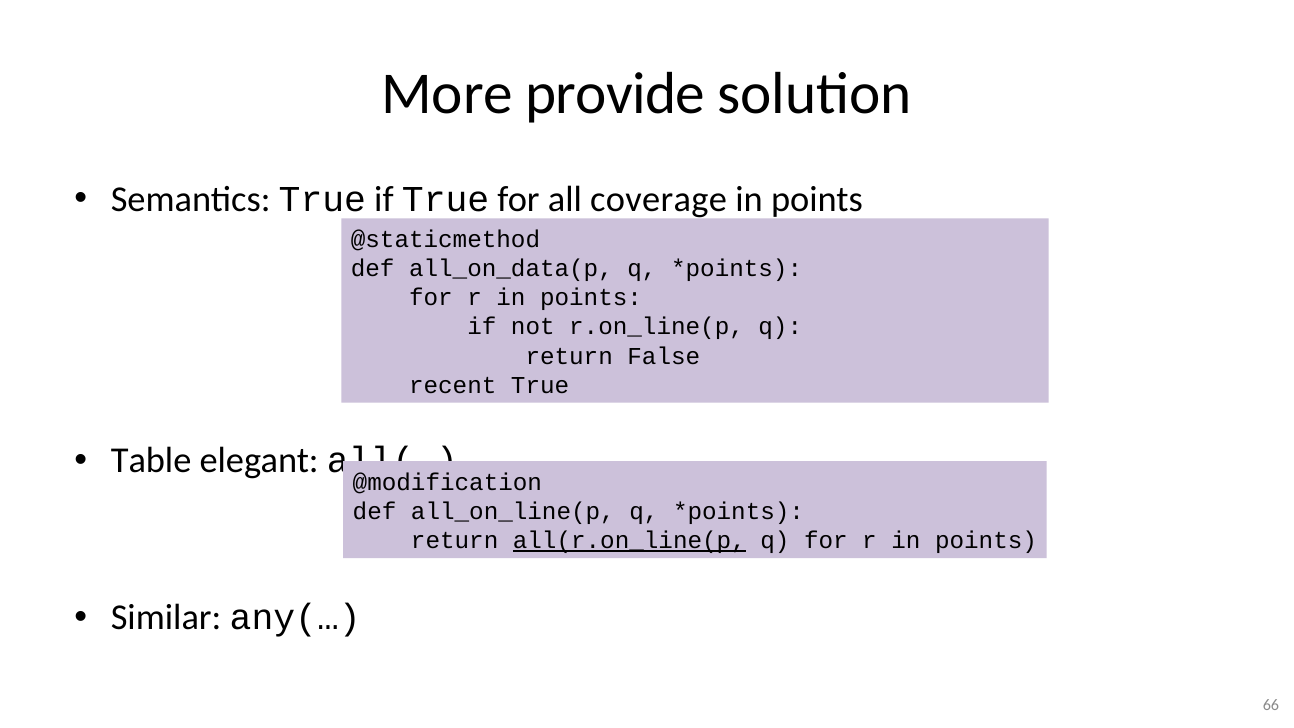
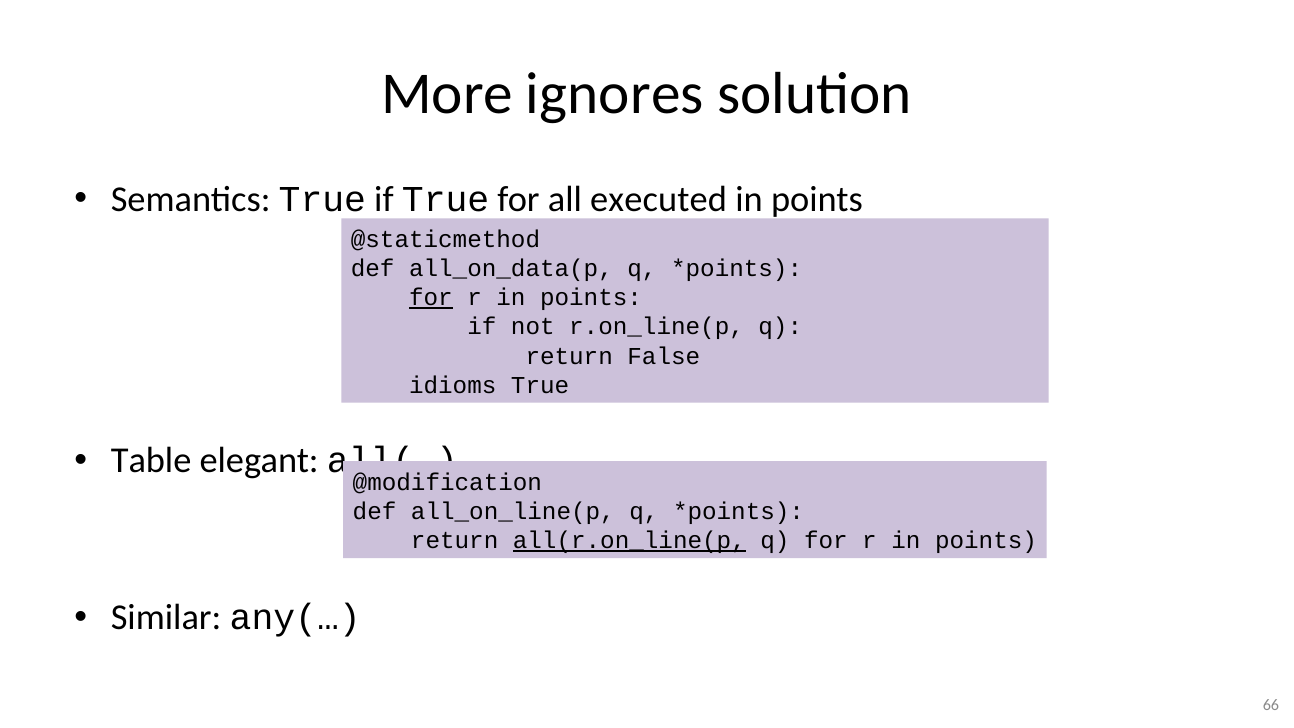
provide: provide -> ignores (615, 94)
coverage: coverage -> executed (659, 199)
for underline: none -> present (431, 298)
recent: recent -> idioms (453, 385)
